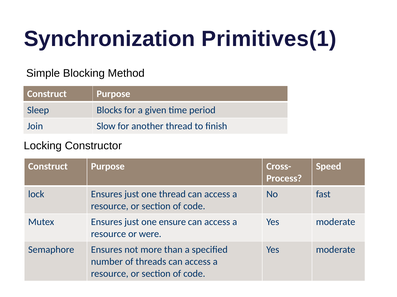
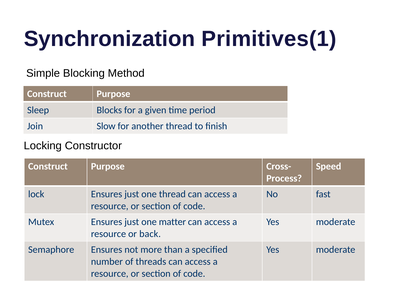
ensure: ensure -> matter (172, 222)
were: were -> back (150, 234)
